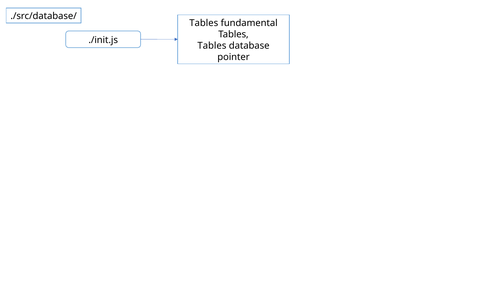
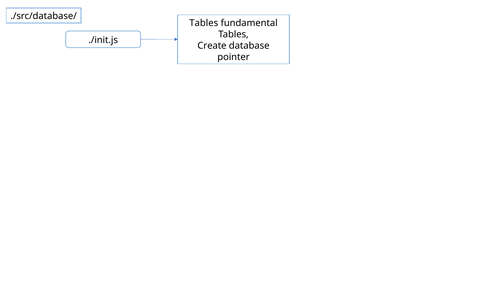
Tables: Tables -> Create (212, 46)
